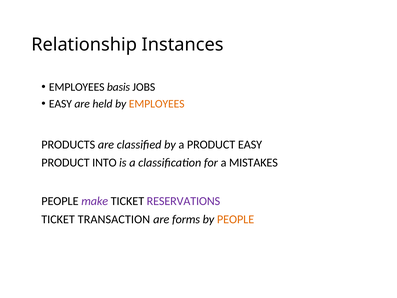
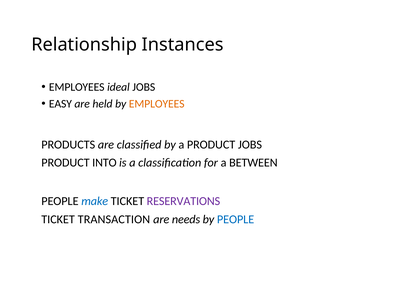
basis: basis -> ideal (118, 87)
PRODUCT EASY: EASY -> JOBS (250, 144)
MISTAKES: MISTAKES -> BETWEEN (253, 162)
make colour: purple -> blue (95, 201)
forms: forms -> needs (186, 219)
PEOPLE colour: orange -> blue (236, 219)
